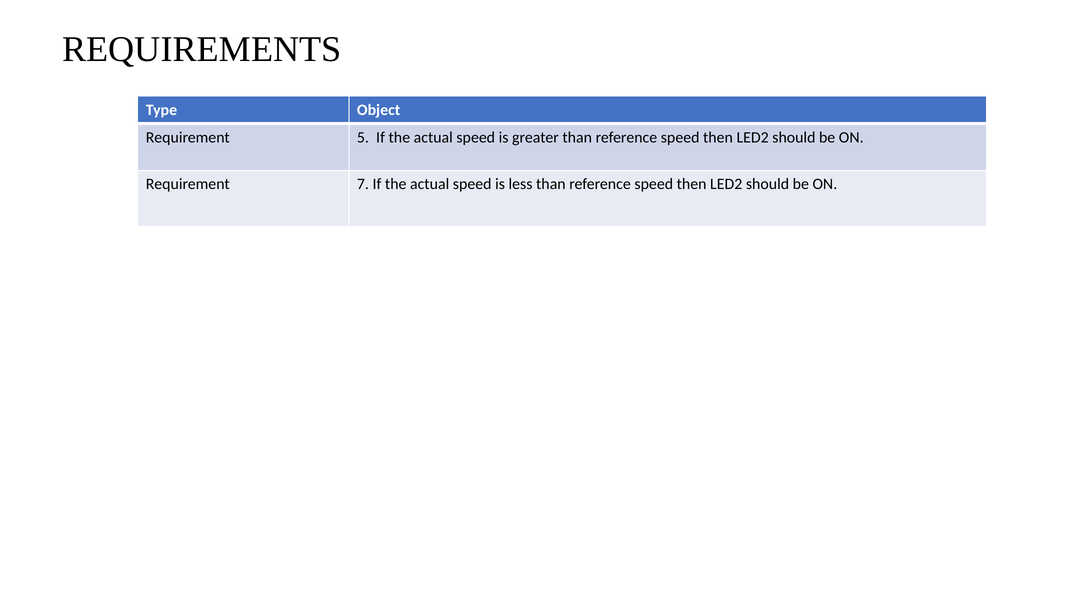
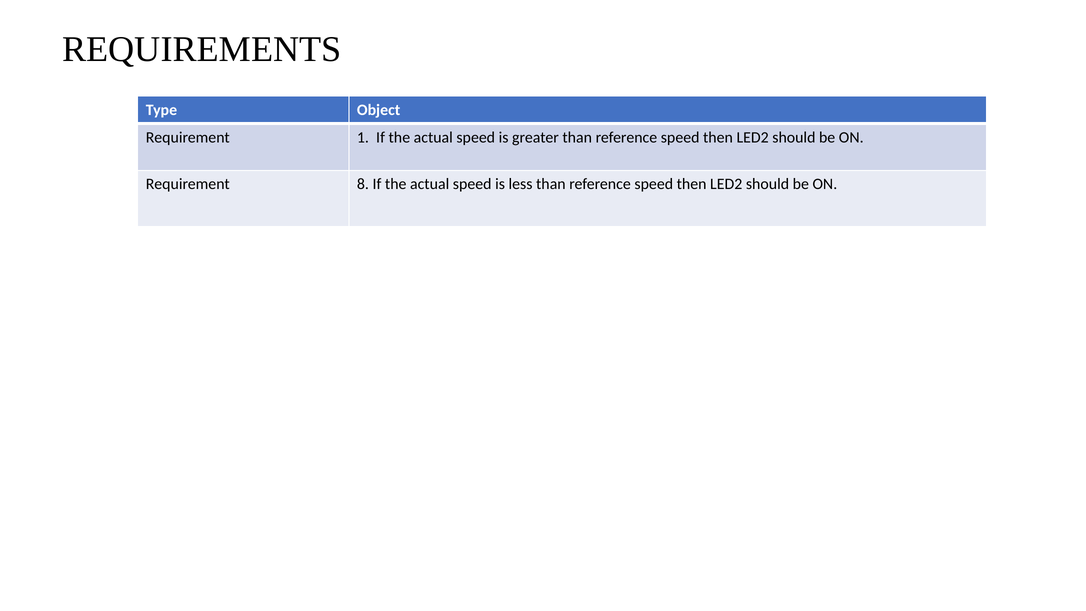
5: 5 -> 1 (363, 138)
7: 7 -> 8 (363, 184)
